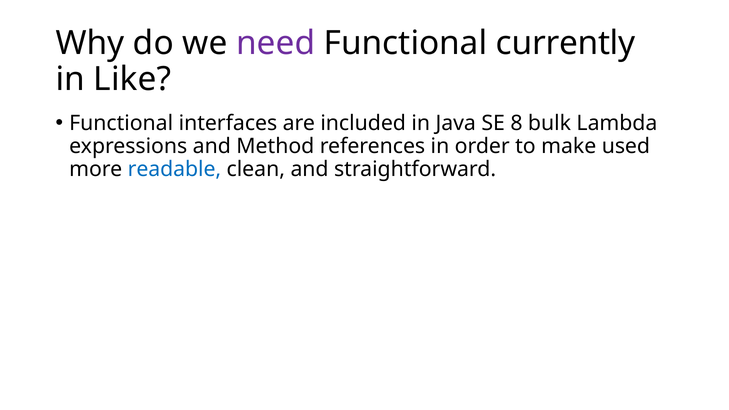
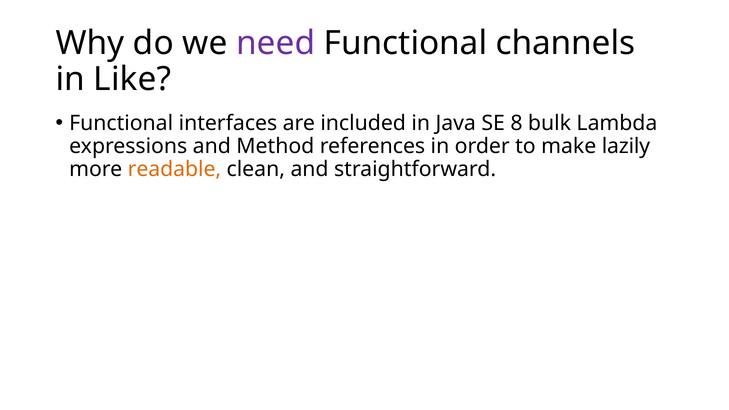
currently: currently -> channels (566, 43)
used: used -> lazily (626, 146)
readable colour: blue -> orange (174, 169)
